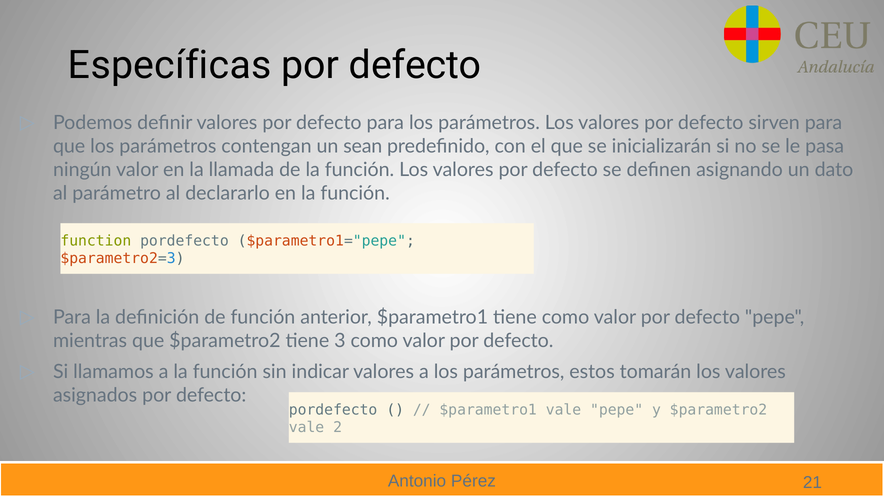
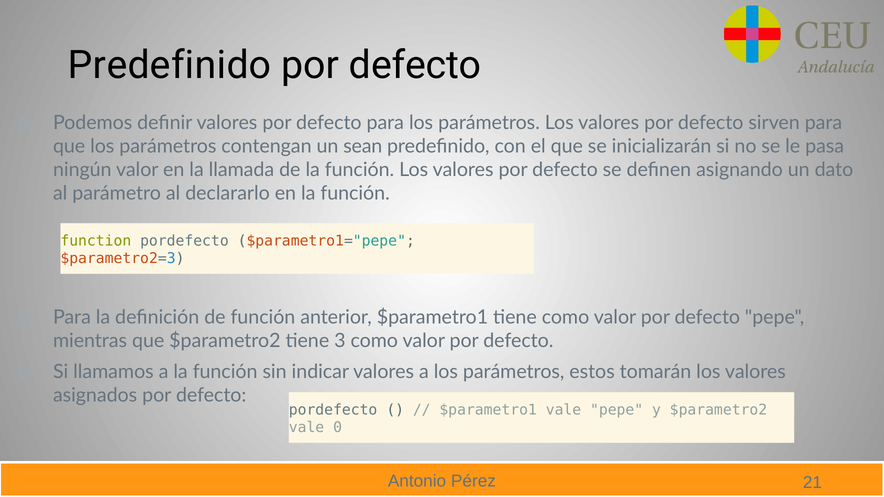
Específicas: Específicas -> Predefinido (170, 65)
2: 2 -> 0 (338, 428)
